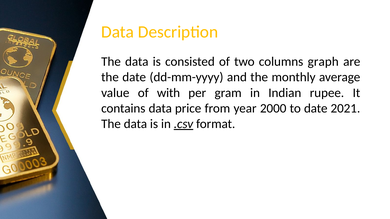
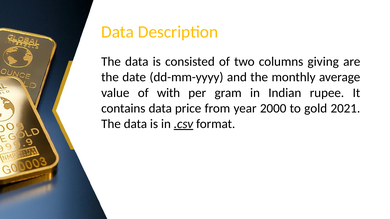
graph: graph -> giving (323, 62)
to date: date -> gold (316, 109)
